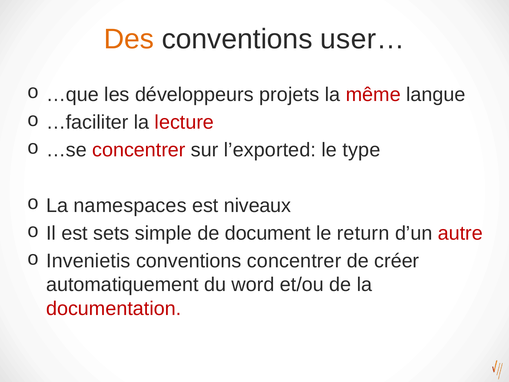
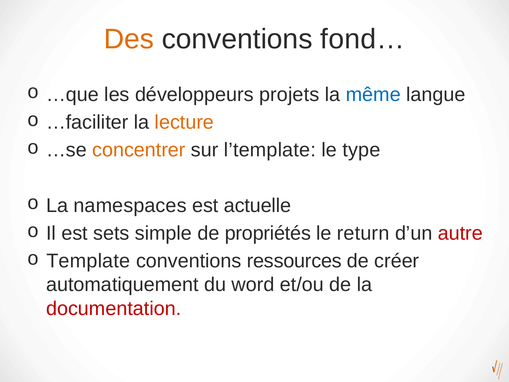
user…: user… -> fond… (363, 39)
même colour: red -> blue (373, 94)
lecture colour: red -> orange (184, 122)
concentrer colour: red -> orange (139, 150)
l’exported: l’exported -> l’template (270, 150)
niveaux: niveaux -> actuelle (257, 205)
document: document -> propriétés (268, 233)
Invenietis: Invenietis -> Template (88, 261)
conventions concentrer: concentrer -> ressources (294, 261)
